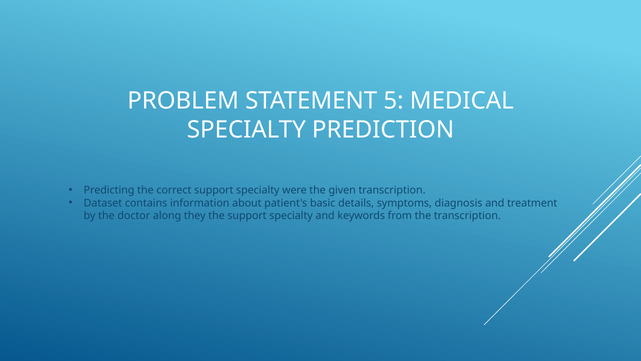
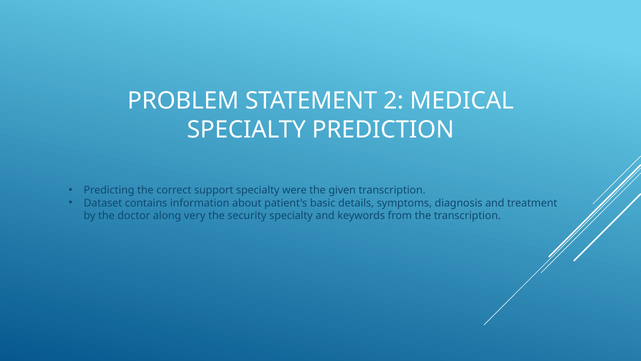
5: 5 -> 2 (394, 101)
they: they -> very (195, 216)
the support: support -> security (247, 216)
